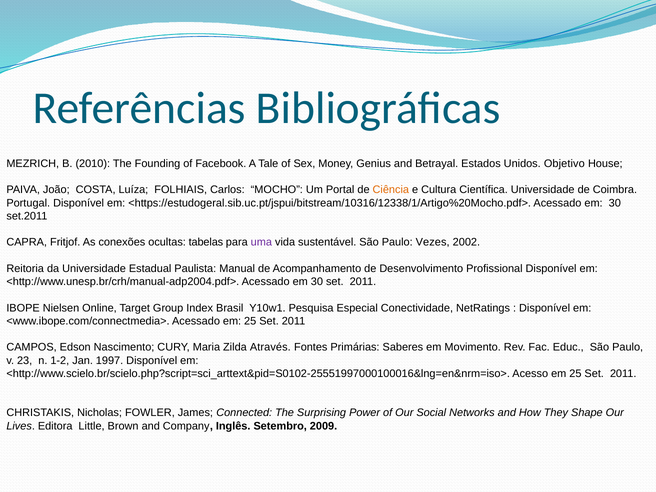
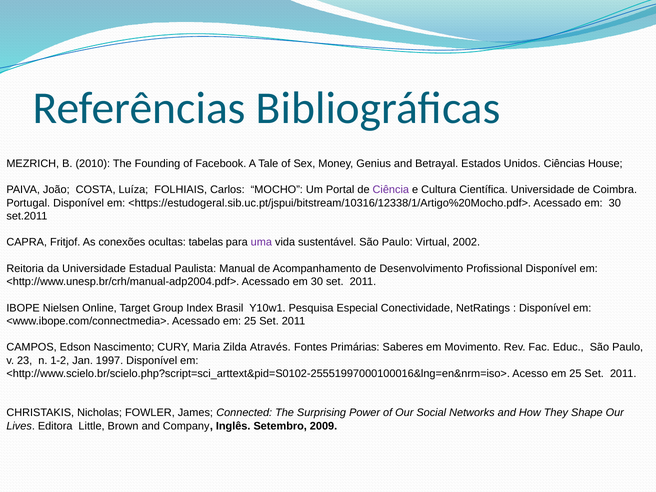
Objetivo: Objetivo -> Ciências (564, 164)
Ciência colour: orange -> purple (391, 190)
Vezes: Vezes -> Virtual (433, 242)
